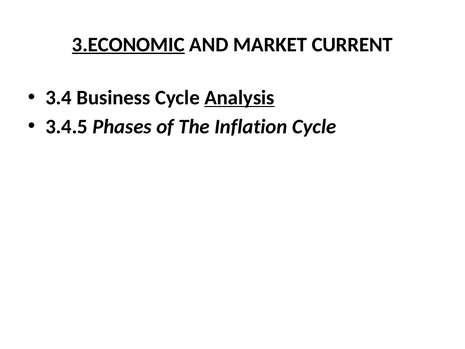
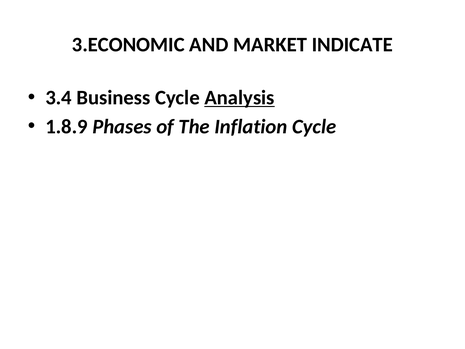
3.ECONOMIC underline: present -> none (128, 44)
CURRENT: CURRENT -> INDICATE (352, 44)
3.4.5: 3.4.5 -> 1.8.9 (67, 126)
